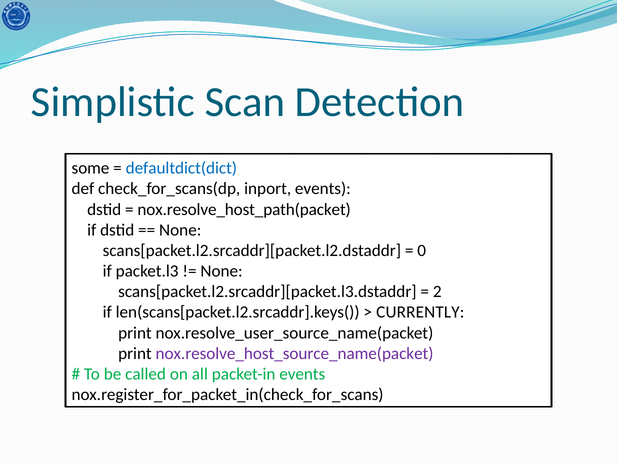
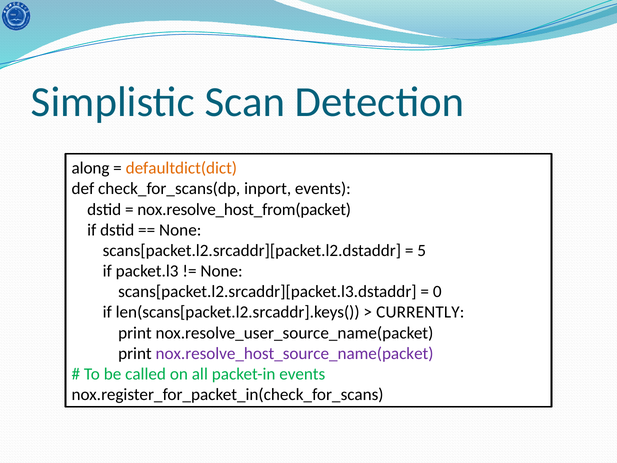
some: some -> along (91, 168)
defaultdict(dict colour: blue -> orange (181, 168)
nox.resolve_host_path(packet: nox.resolve_host_path(packet -> nox.resolve_host_from(packet (244, 209)
0: 0 -> 5 (422, 250)
2: 2 -> 0 (437, 292)
